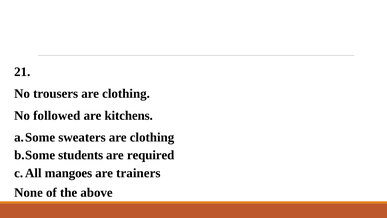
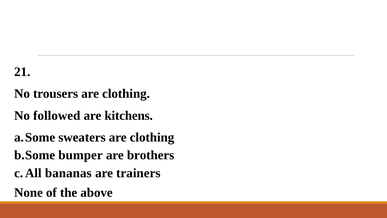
students: students -> bumper (81, 155)
required: required -> brothers (151, 155)
mangoes: mangoes -> bananas (68, 173)
